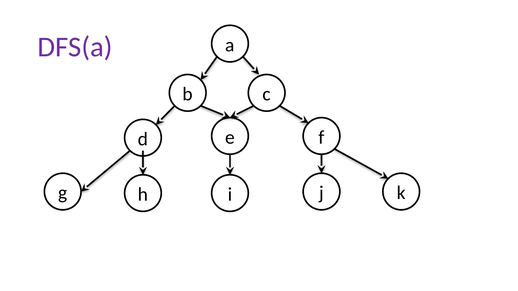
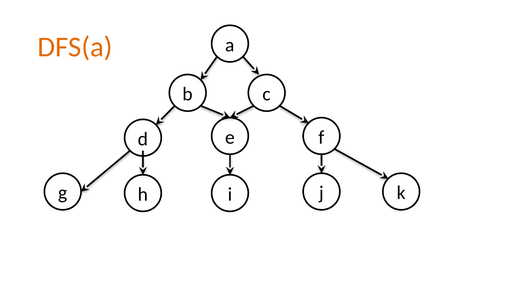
DFS(a colour: purple -> orange (75, 47)
